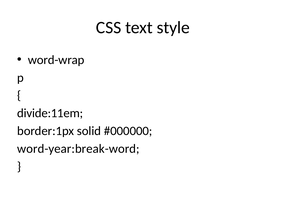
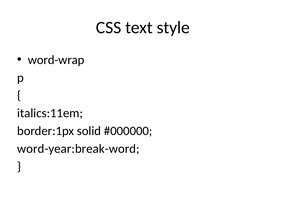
divide:11em: divide:11em -> italics:11em (50, 113)
